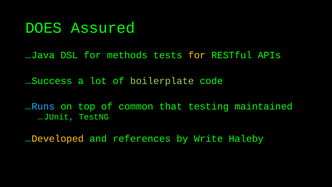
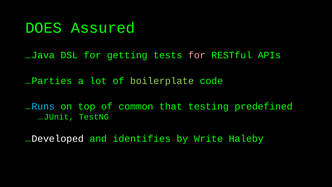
methods: methods -> getting (127, 55)
for colour: yellow -> pink (197, 55)
Success: Success -> Parties (52, 81)
maintained: maintained -> predefined (264, 106)
Developed colour: yellow -> white (58, 138)
references: references -> identifies (142, 138)
